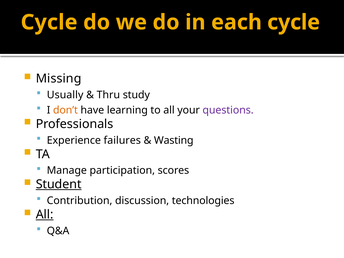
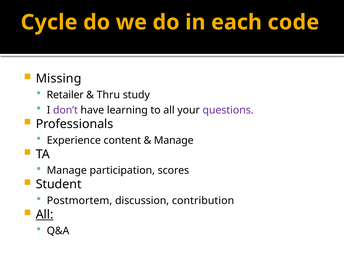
each cycle: cycle -> code (293, 22)
Usually: Usually -> Retailer (65, 95)
don’t colour: orange -> purple (65, 110)
failures: failures -> content (122, 140)
Wasting: Wasting -> Manage (174, 140)
Student underline: present -> none (59, 184)
Contribution: Contribution -> Postmortem (80, 201)
technologies: technologies -> contribution (203, 201)
